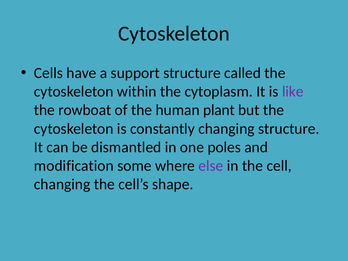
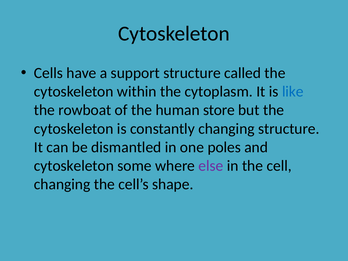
like colour: purple -> blue (293, 92)
plant: plant -> store (219, 110)
modification: modification -> cytoskeleton (74, 166)
